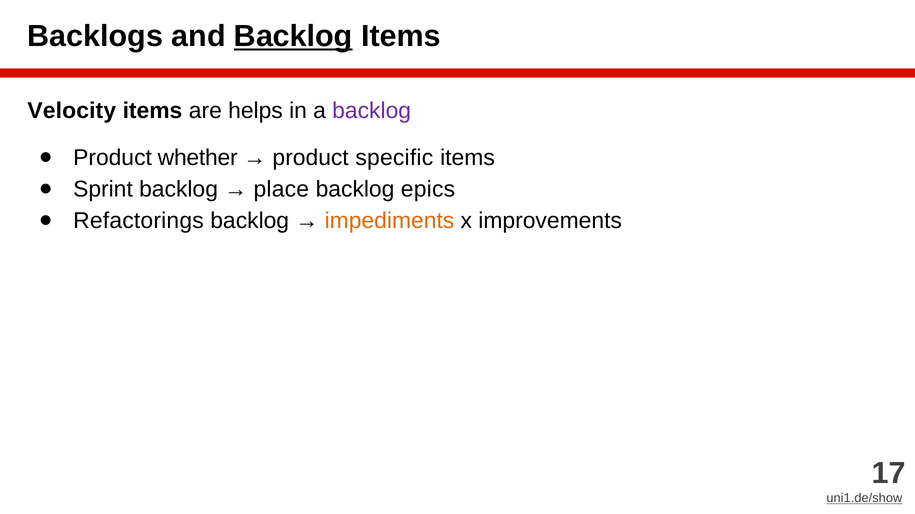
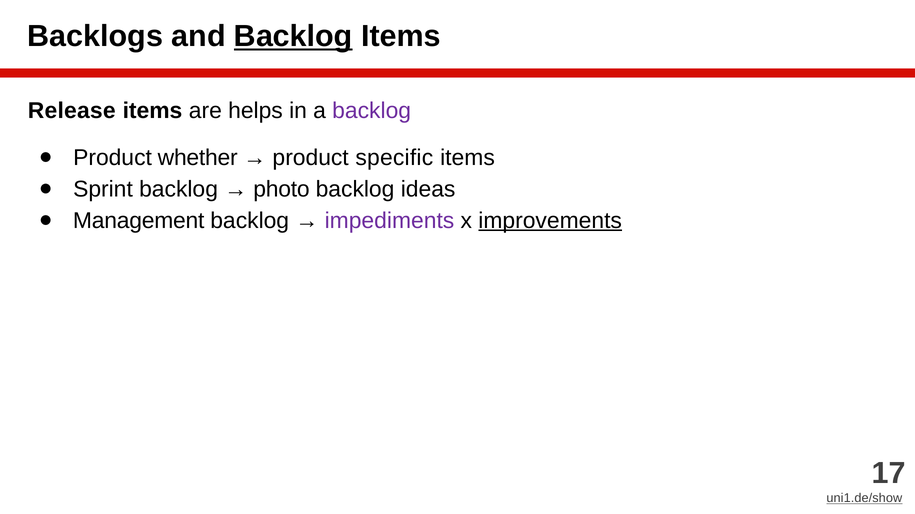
Velocity: Velocity -> Release (72, 111)
place: place -> photo (282, 189)
epics: epics -> ideas (428, 189)
Refactorings: Refactorings -> Management (139, 221)
impediments colour: orange -> purple (389, 221)
improvements underline: none -> present (550, 221)
